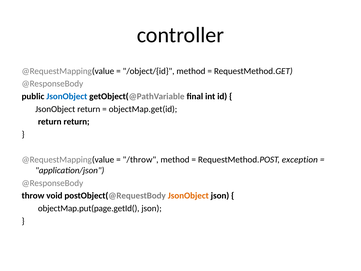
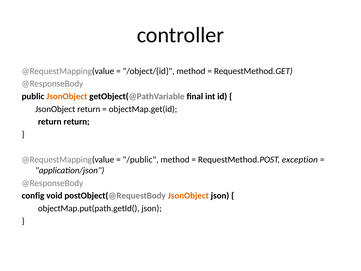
JsonObject colour: blue -> orange (67, 96)
/throw: /throw -> /public (141, 159)
throw: throw -> config (33, 196)
objectMap.put(page.getId(: objectMap.put(page.getId( -> objectMap.put(path.getId( (89, 208)
